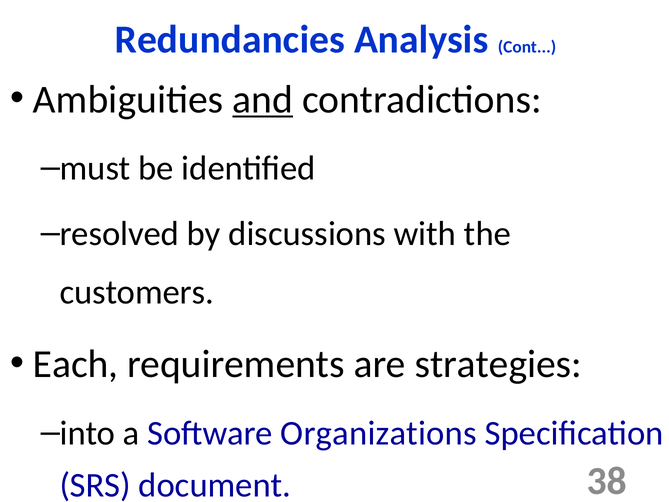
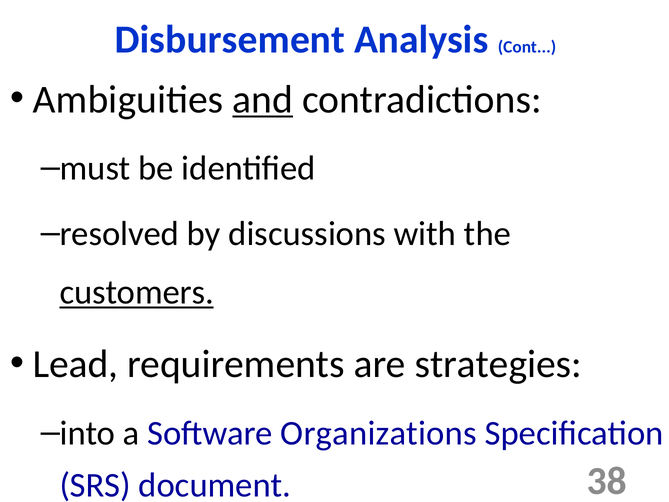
Redundancies: Redundancies -> Disbursement (230, 40)
customers underline: none -> present (137, 292)
Each: Each -> Lead (76, 364)
